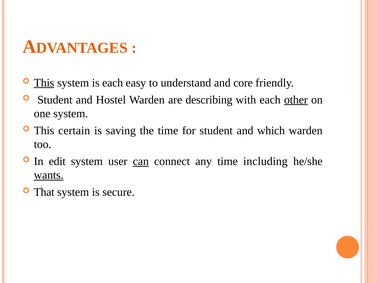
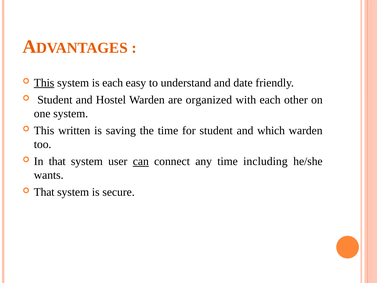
core: core -> date (243, 83)
describing: describing -> organized (209, 100)
other underline: present -> none (296, 100)
certain: certain -> written (74, 130)
In edit: edit -> that (57, 161)
wants underline: present -> none (49, 175)
